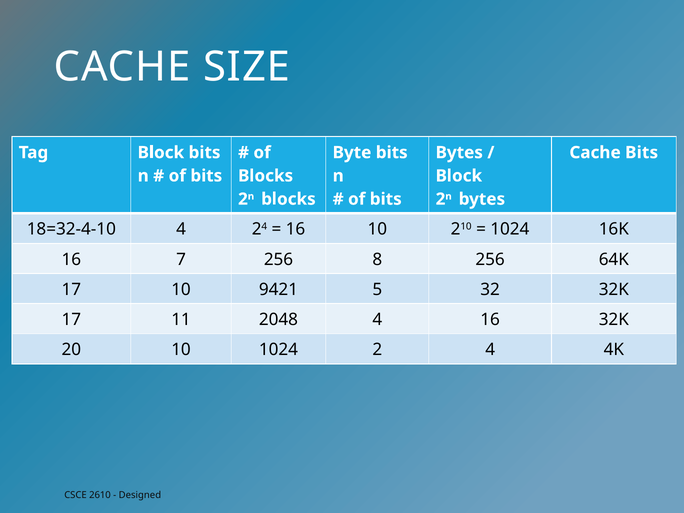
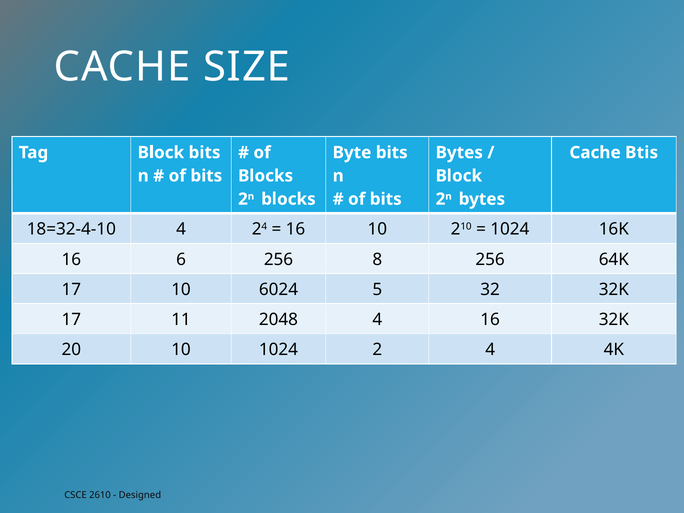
Cache Bits: Bits -> Btis (642, 153)
7: 7 -> 6 (181, 259)
9421: 9421 -> 6024 (279, 290)
